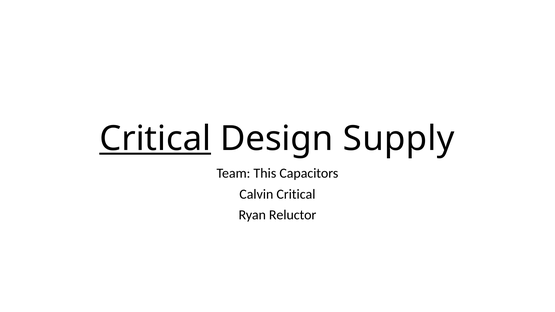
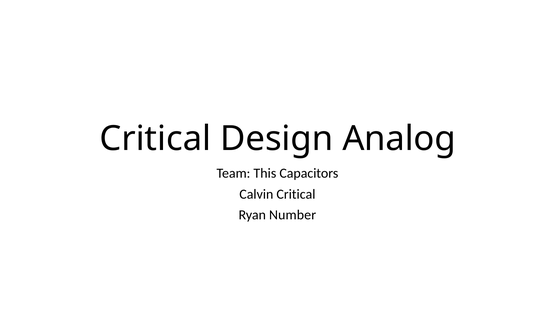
Critical underline: present -> none (155, 139)
Supply: Supply -> Analog (399, 139)
Reluctor: Reluctor -> Number (293, 215)
